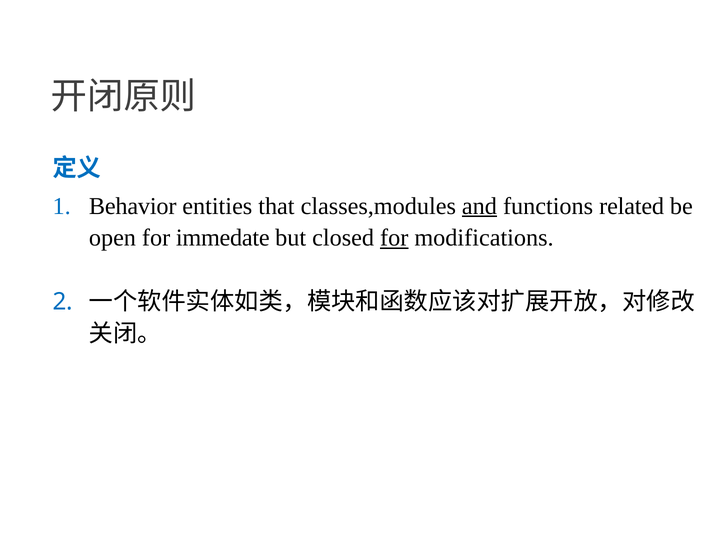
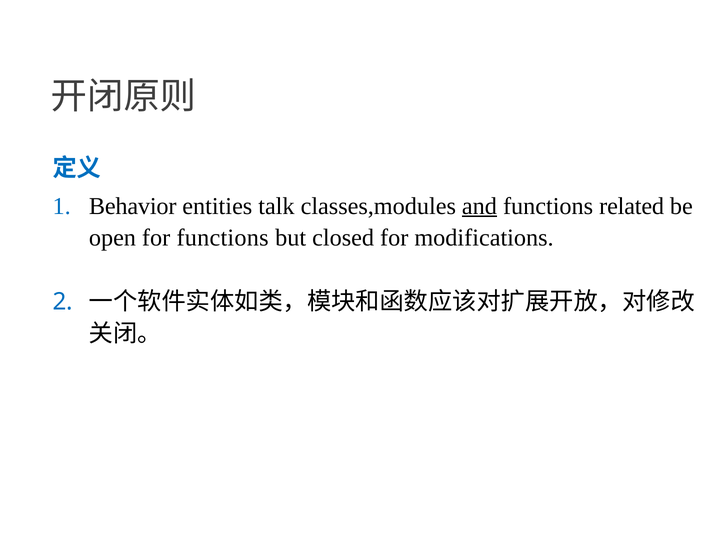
that: that -> talk (276, 206)
for immedate: immedate -> functions (223, 238)
for underline: present -> none (394, 238)
